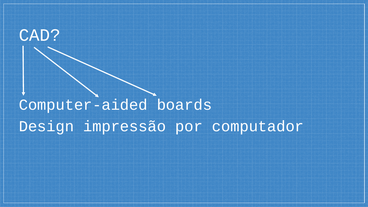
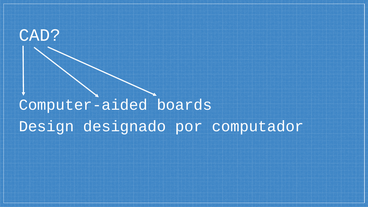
impressão: impressão -> designado (125, 126)
